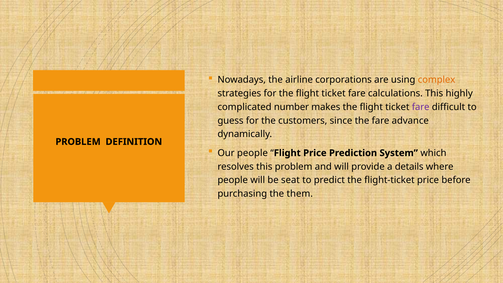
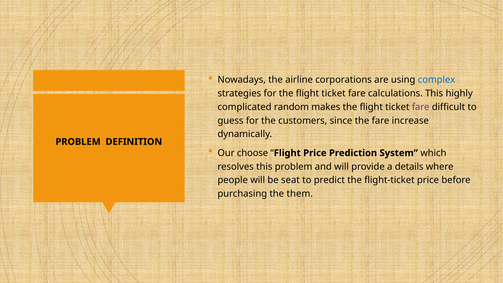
complex colour: orange -> blue (437, 80)
number: number -> random (291, 107)
advance: advance -> increase (410, 121)
Our people: people -> choose (253, 153)
